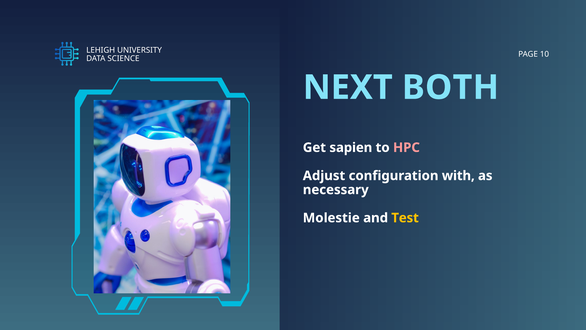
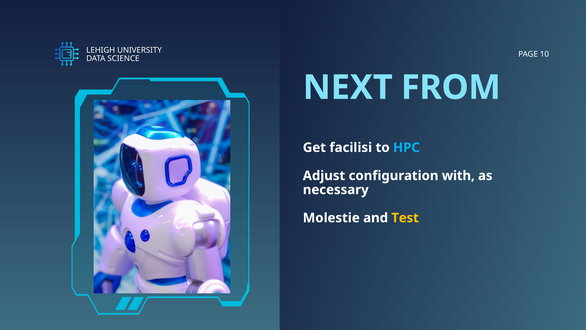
BOTH: BOTH -> FROM (451, 87)
sapien: sapien -> facilisi (351, 147)
HPC colour: pink -> light blue (406, 147)
